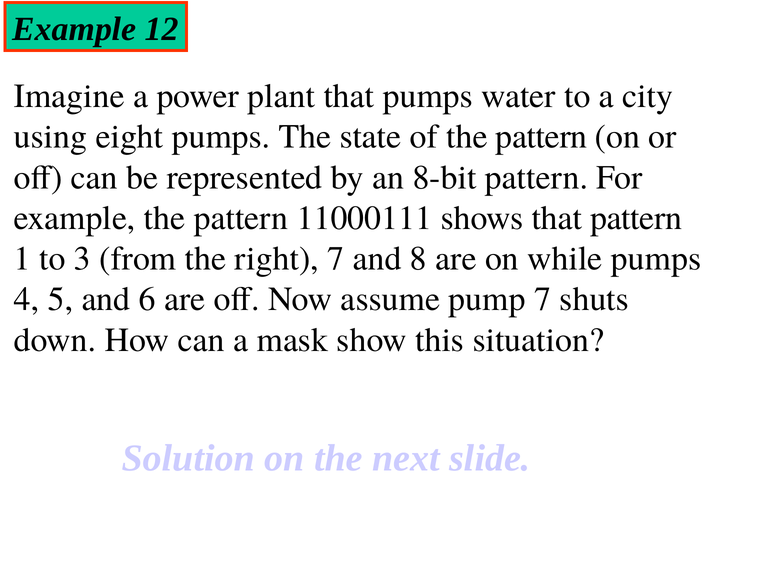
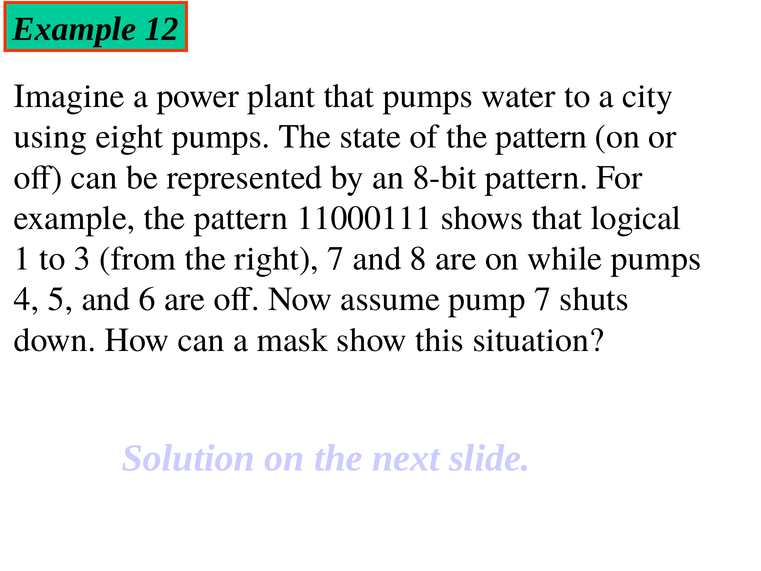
that pattern: pattern -> logical (636, 218)
